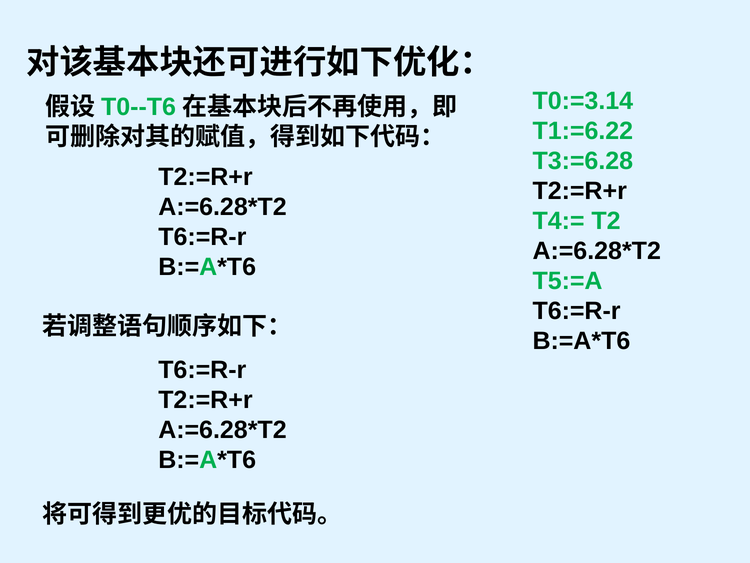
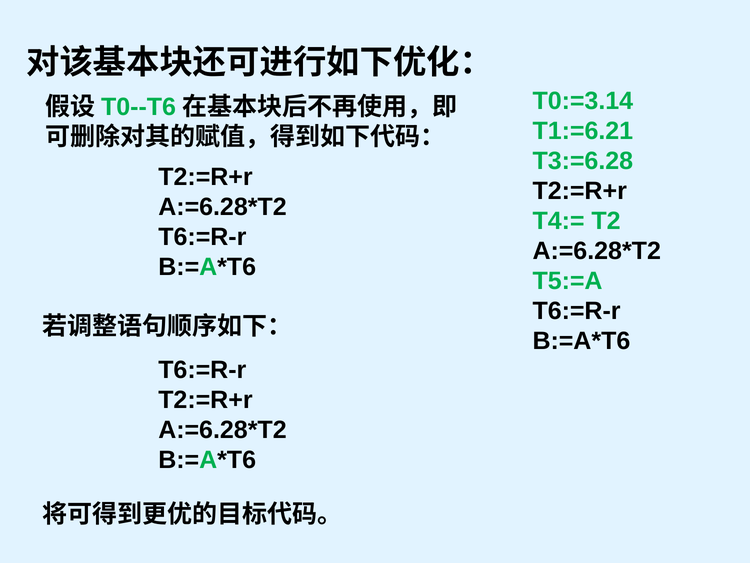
T1:=6.22: T1:=6.22 -> T1:=6.21 (583, 131)
